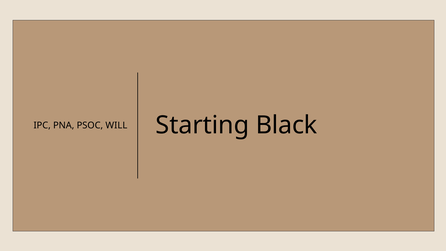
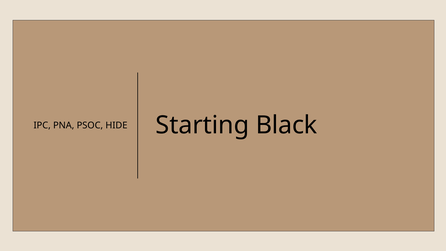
WILL: WILL -> HIDE (116, 125)
